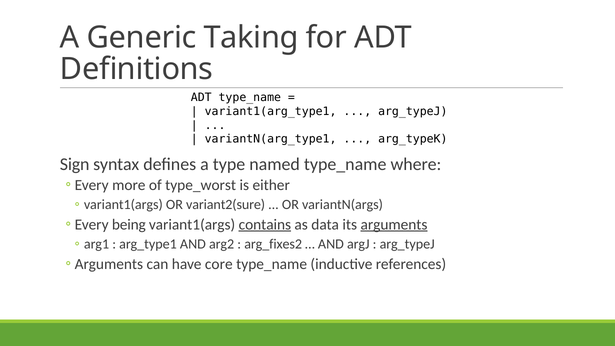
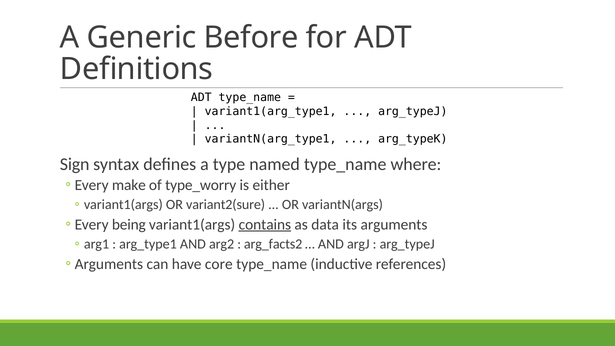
Taking: Taking -> Before (251, 38)
more: more -> make (129, 185)
type_worst: type_worst -> type_worry (201, 185)
arguments underline: present -> none (394, 224)
arg_fixes2: arg_fixes2 -> arg_facts2 (273, 244)
